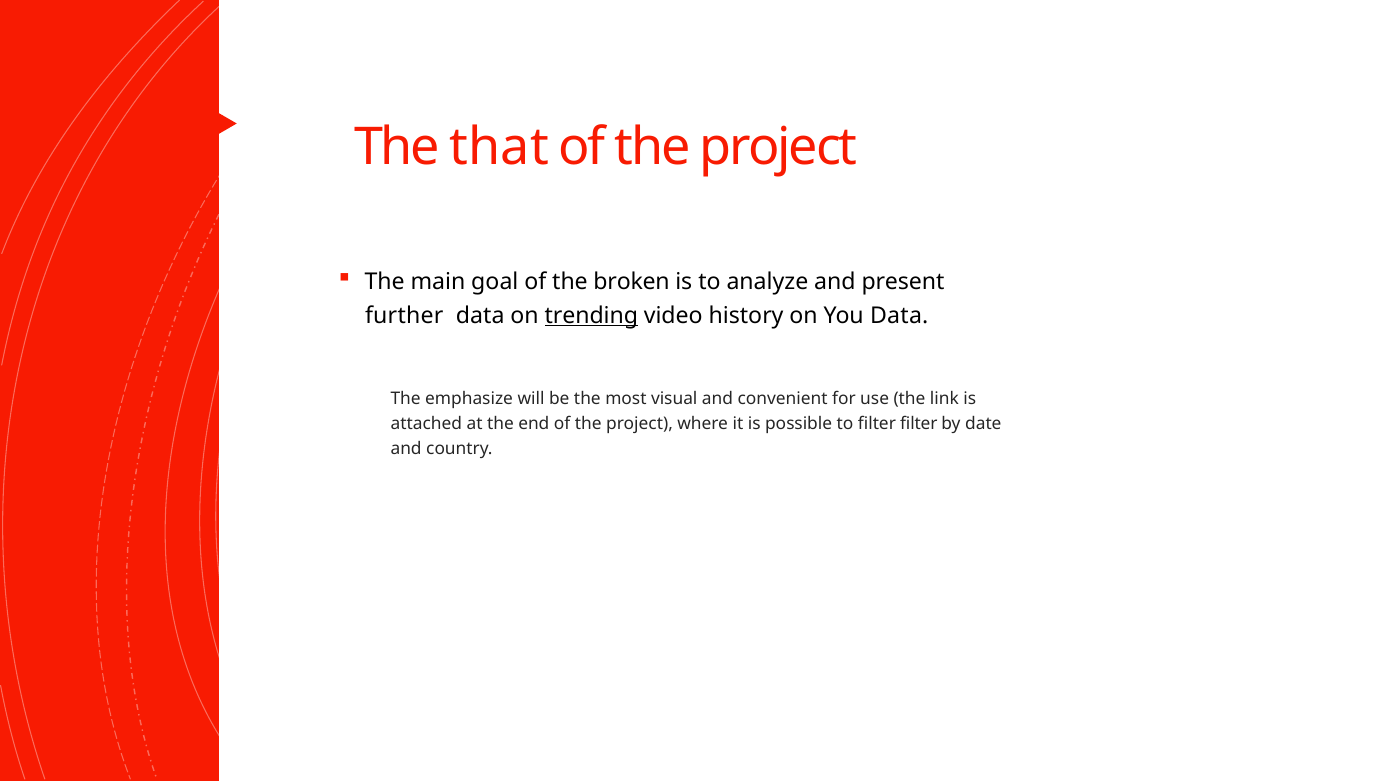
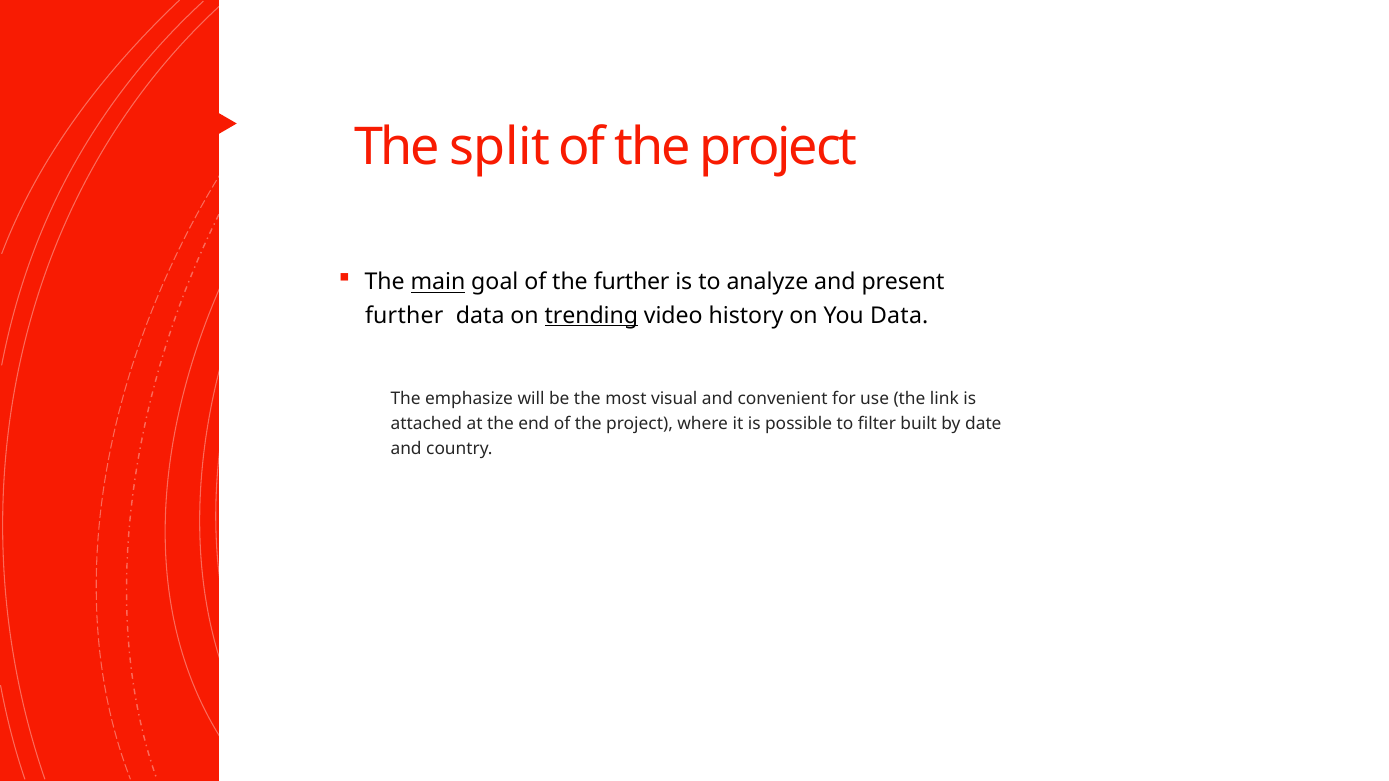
that: that -> split (500, 147)
main underline: none -> present (438, 282)
the broken: broken -> further (632, 282)
filter filter: filter -> built (919, 424)
